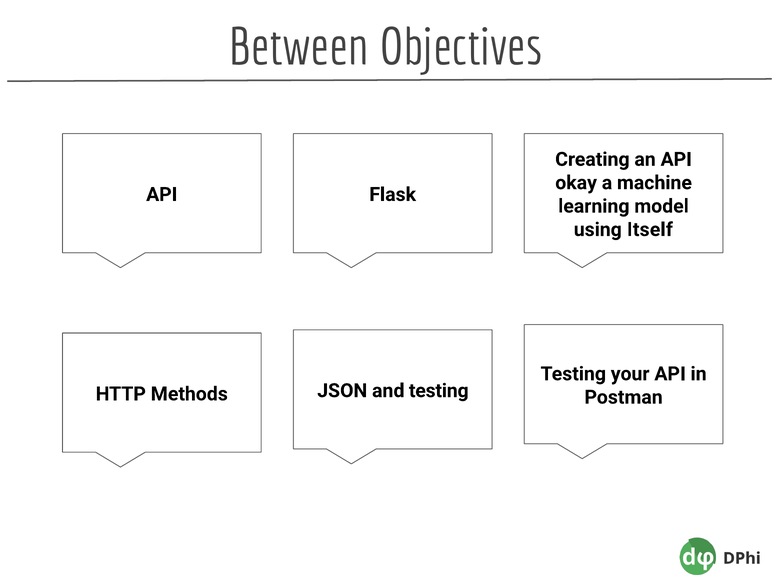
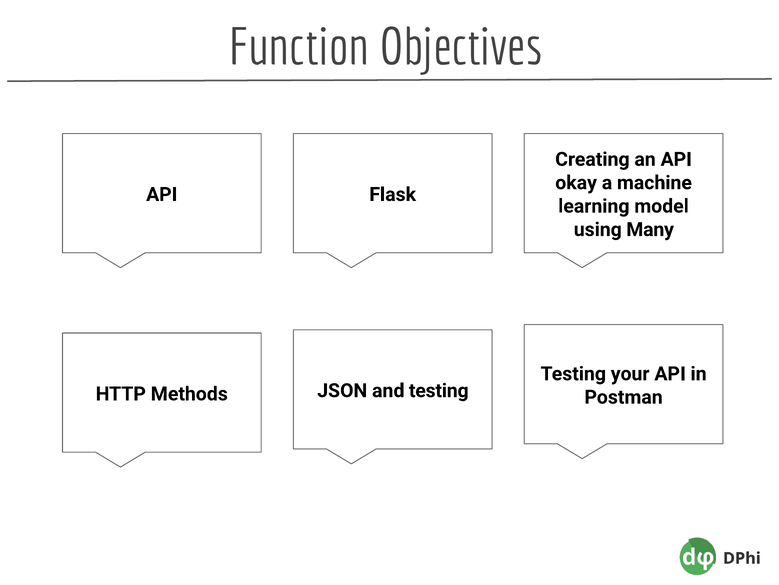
Between: Between -> Function (299, 48)
Itself: Itself -> Many (650, 229)
